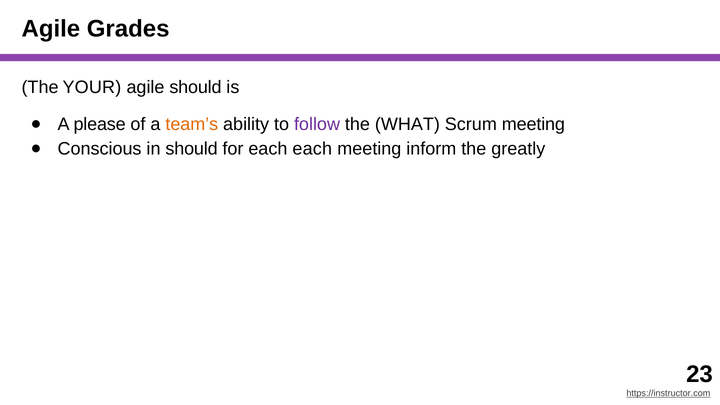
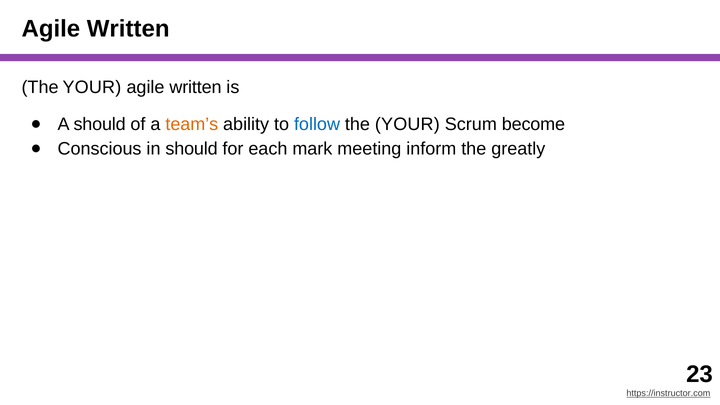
Grades: Grades -> Written (128, 29)
should: should -> written (195, 87)
A please: please -> should (100, 124)
follow colour: purple -> blue (317, 124)
WHAT: WHAT -> YOUR (407, 124)
Scrum meeting: meeting -> become (533, 124)
each each: each -> mark (312, 149)
